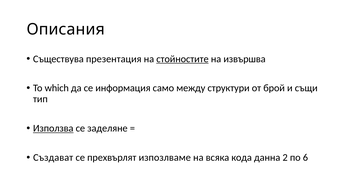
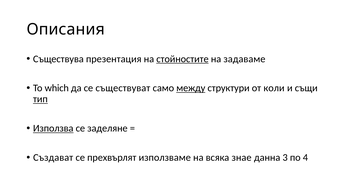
извършва: извършва -> задаваме (244, 59)
информация: информация -> съществуват (123, 88)
между underline: none -> present (191, 88)
брой: брой -> коли (274, 88)
тип underline: none -> present (40, 99)
изпозлваме: изпозлваме -> използваме (165, 157)
кода: кода -> знае (242, 157)
2: 2 -> 3 (285, 157)
6: 6 -> 4 (305, 157)
